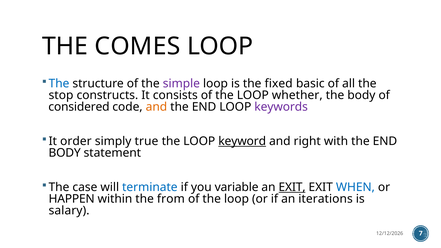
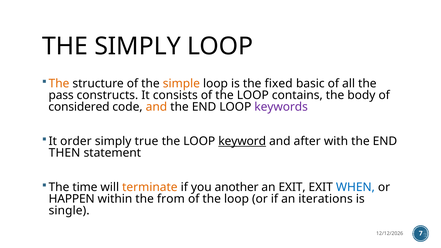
THE COMES: COMES -> SIMPLY (138, 46)
The colour: blue -> orange (59, 84)
simple colour: purple -> orange (181, 84)
stop: stop -> pass (61, 95)
whether: whether -> contains (297, 95)
right: right -> after (307, 141)
BODY: BODY -> THEN (65, 153)
case: case -> time (85, 187)
terminate colour: blue -> orange (150, 187)
variable: variable -> another (237, 187)
EXIT underline: present -> none (292, 187)
salary: salary -> single (69, 211)
